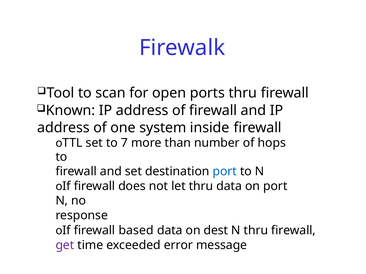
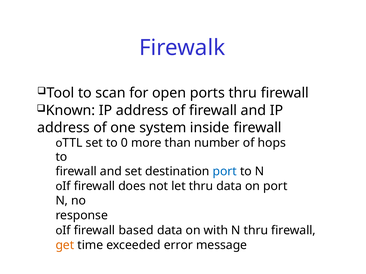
7: 7 -> 0 (124, 143)
dest: dest -> with (216, 231)
get colour: purple -> orange (65, 245)
